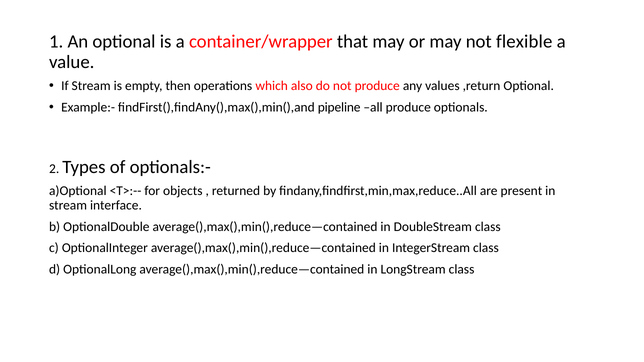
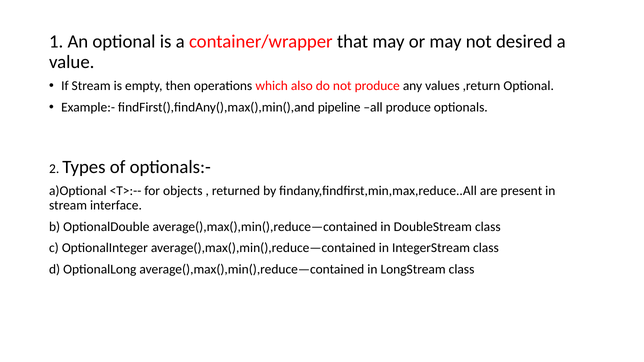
flexible: flexible -> desired (524, 42)
